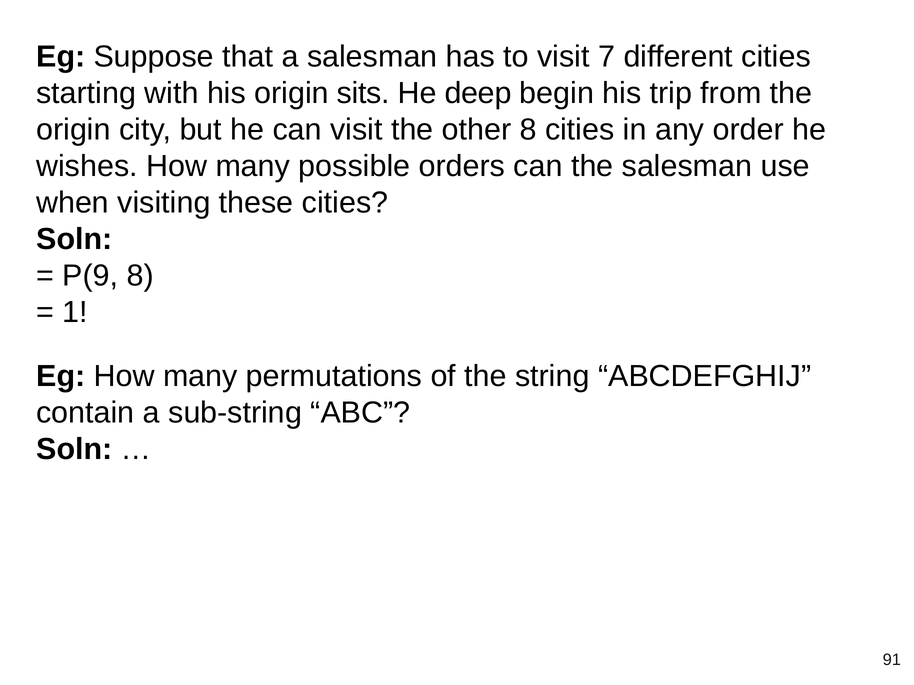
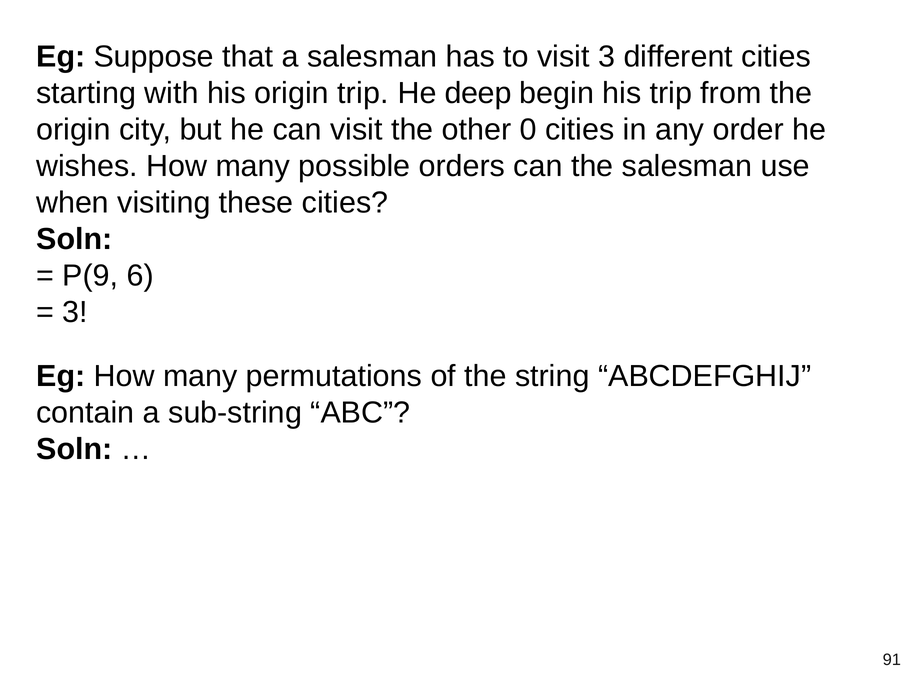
visit 7: 7 -> 3 (607, 57)
origin sits: sits -> trip (363, 93)
other 8: 8 -> 0 (528, 130)
P(9 8: 8 -> 6 (140, 276)
1: 1 -> 3 (75, 313)
